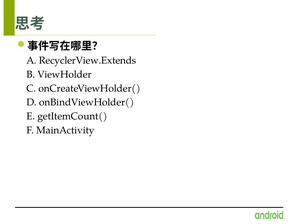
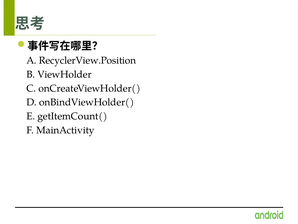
RecyclerView.Extends: RecyclerView.Extends -> RecyclerView.Position (88, 60)
